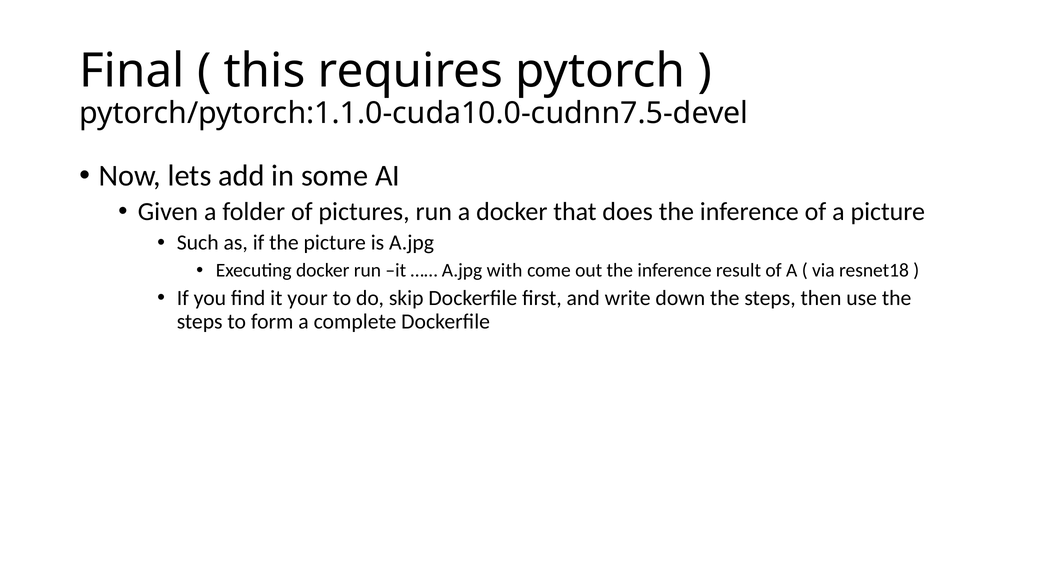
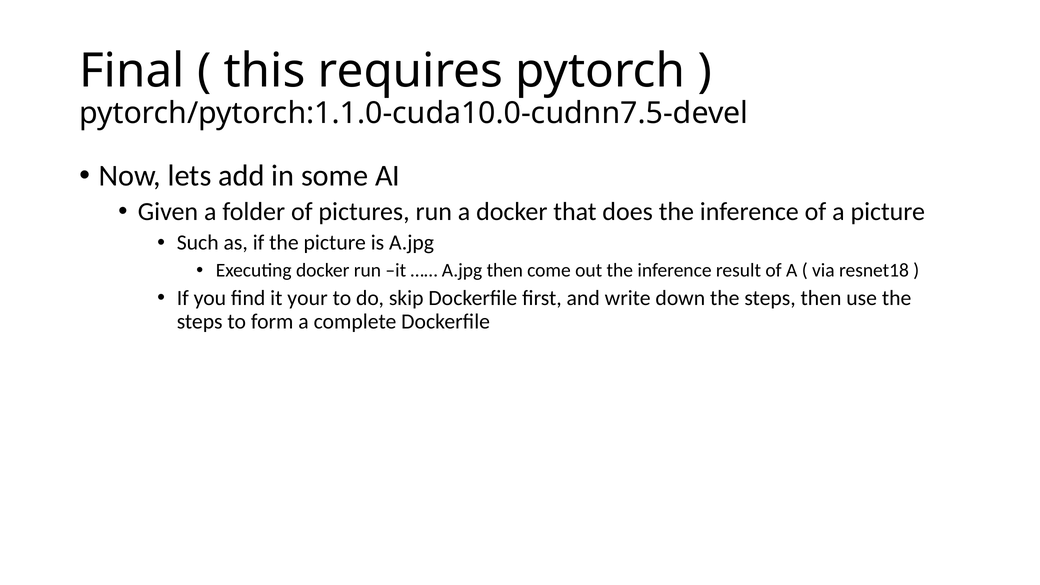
A.jpg with: with -> then (505, 270)
